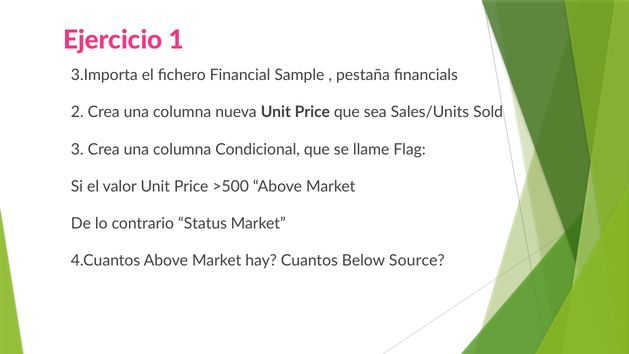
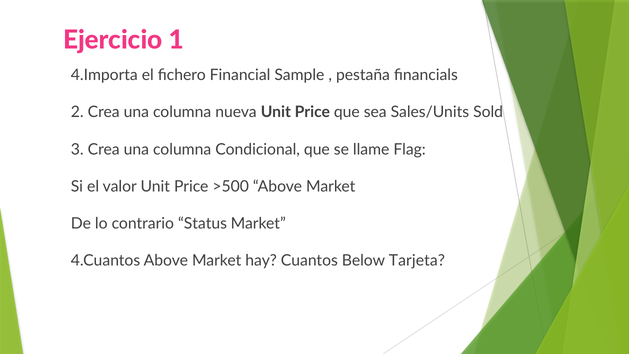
3.Importa: 3.Importa -> 4.Importa (104, 75)
Source: Source -> Tarjeta (417, 260)
